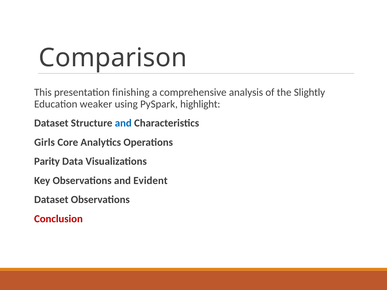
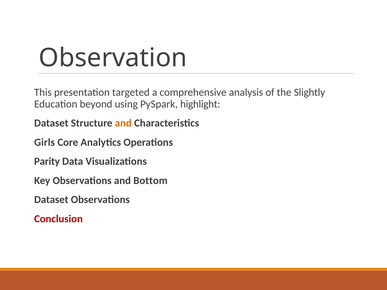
Comparison: Comparison -> Observation (113, 58)
finishing: finishing -> targeted (131, 92)
weaker: weaker -> beyond (96, 104)
and colour: blue -> orange (123, 123)
Evident: Evident -> Bottom (150, 181)
